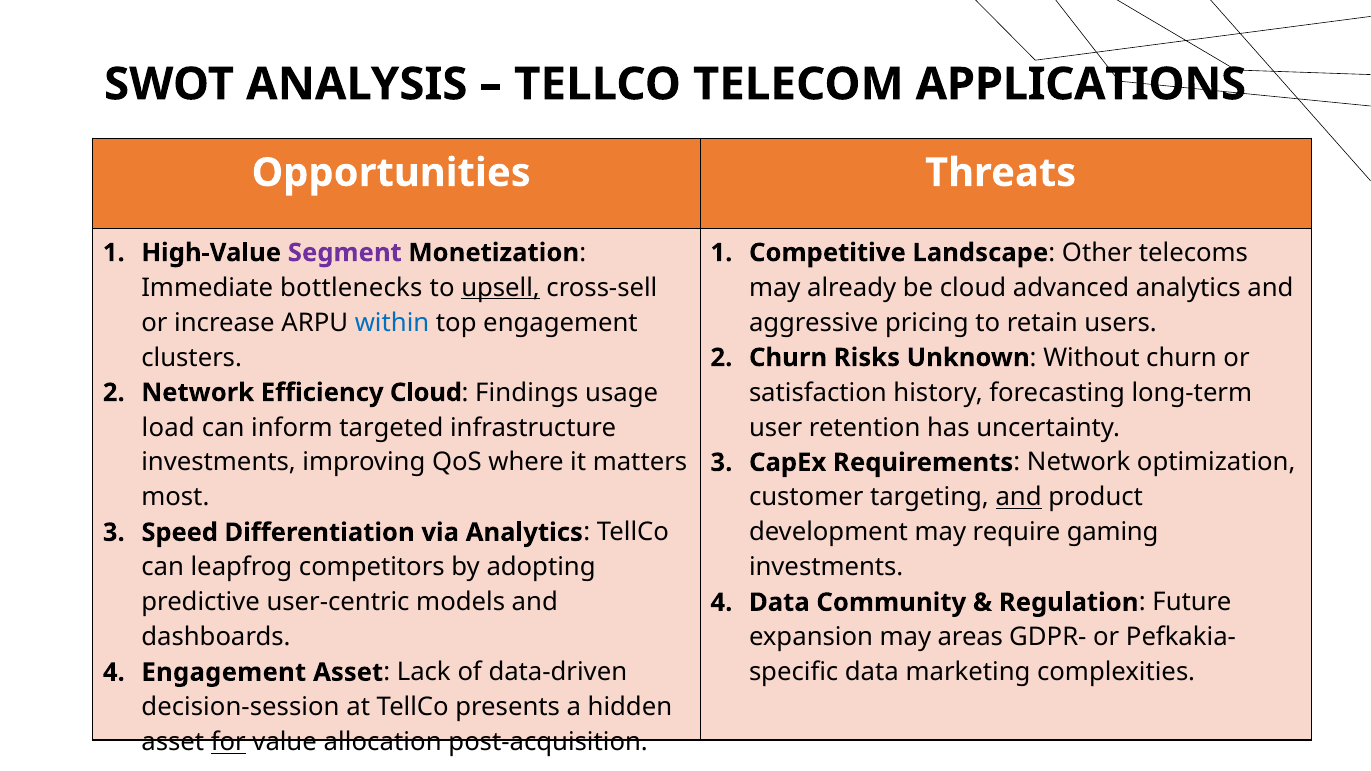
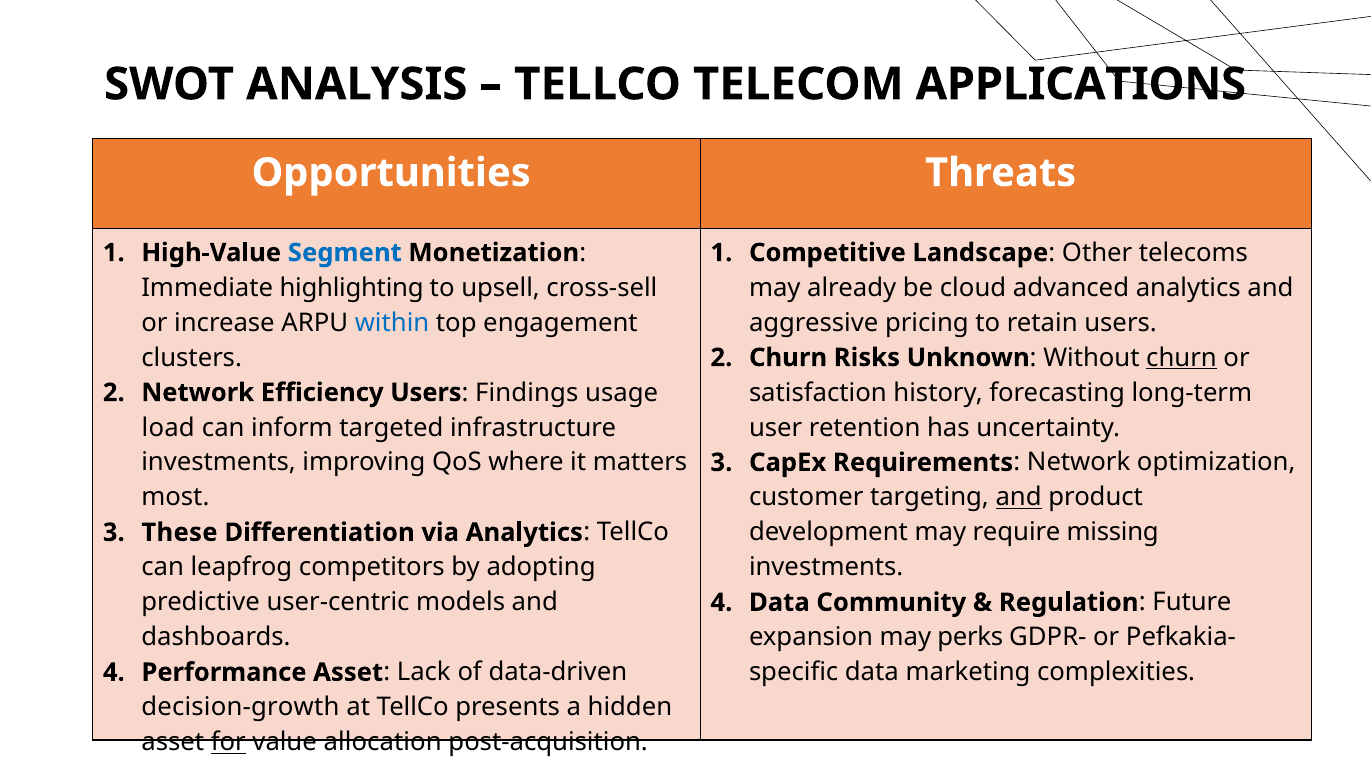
Segment colour: purple -> blue (345, 253)
bottlenecks: bottlenecks -> highlighting (352, 288)
upsell underline: present -> none (501, 288)
churn underline: none -> present (1182, 358)
Efficiency Cloud: Cloud -> Users (426, 393)
gaming: gaming -> missing (1113, 533)
Speed: Speed -> These (179, 533)
areas: areas -> perks (970, 637)
Engagement: Engagement -> Performance (224, 672)
decision-session: decision-session -> decision-growth (240, 707)
